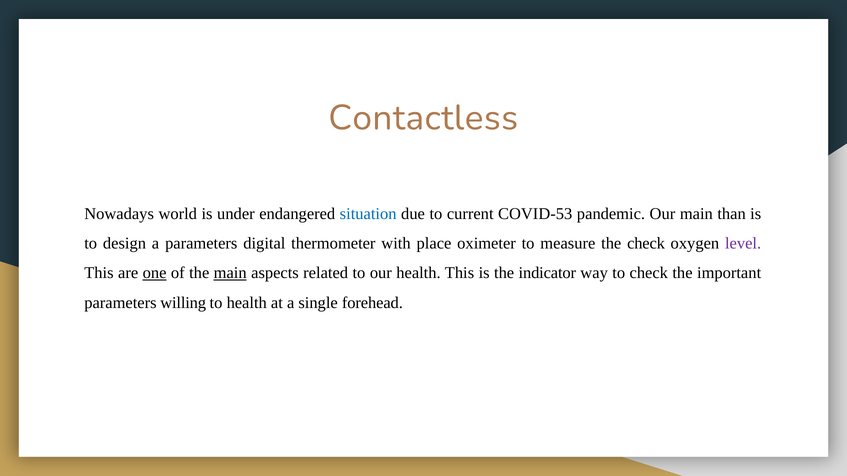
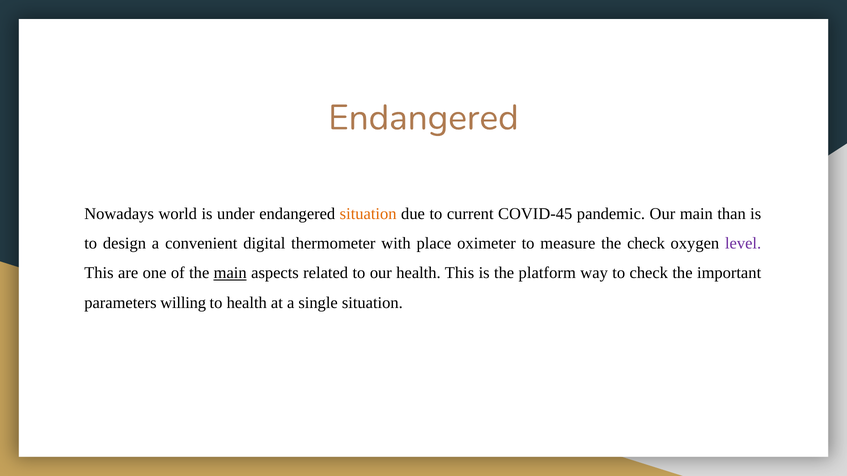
Contactless: Contactless -> Endangered (423, 118)
situation colour: blue -> orange (368, 214)
COVID-53: COVID-53 -> COVID-45 (535, 214)
a parameters: parameters -> convenient (201, 244)
one underline: present -> none (155, 273)
indicator: indicator -> platform (547, 273)
single forehead: forehead -> situation (372, 303)
